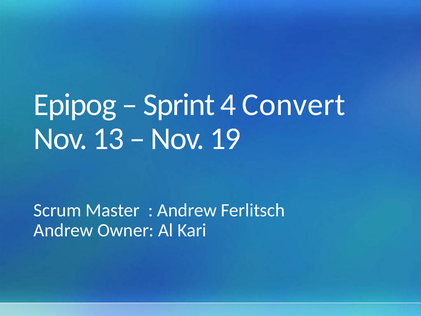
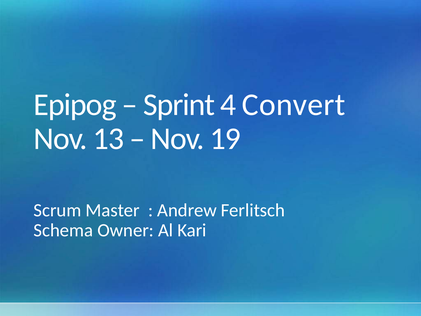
Andrew: Andrew -> Schema (63, 230)
